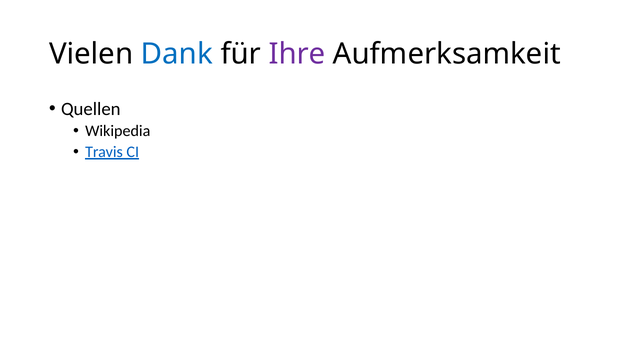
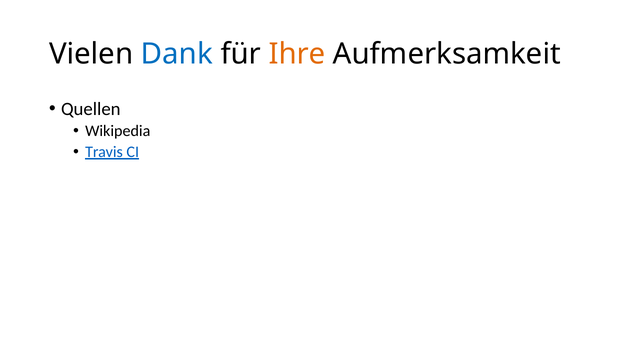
Ihre colour: purple -> orange (297, 54)
